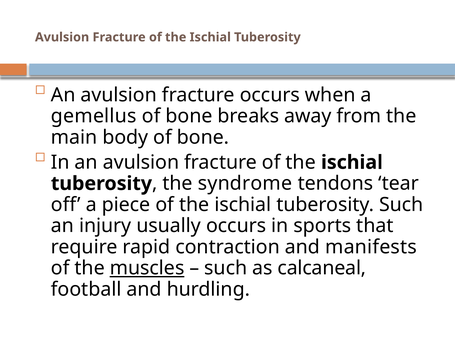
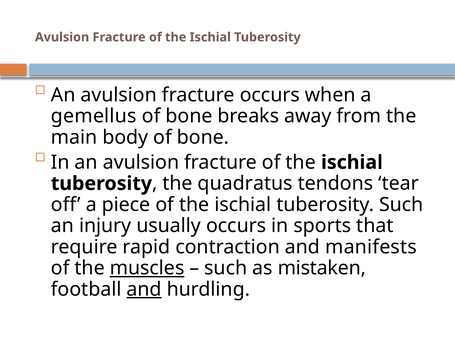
syndrome: syndrome -> quadratus (245, 184)
calcaneal: calcaneal -> mistaken (322, 268)
and underline: none -> present (144, 290)
